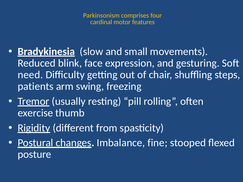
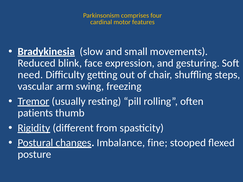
patients: patients -> vascular (36, 87)
exercise: exercise -> patients (35, 113)
